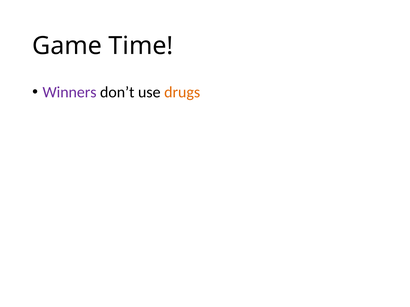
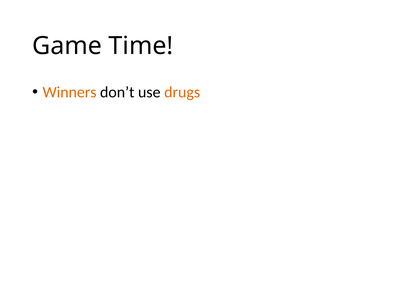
Winners colour: purple -> orange (70, 92)
